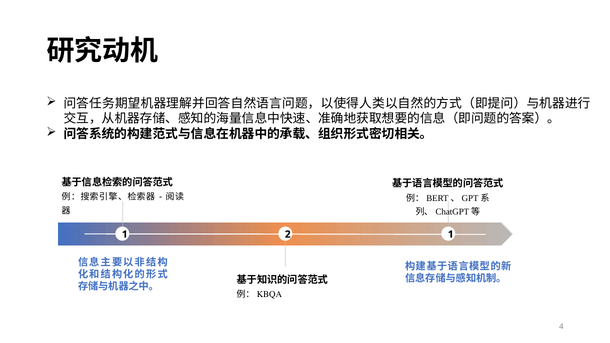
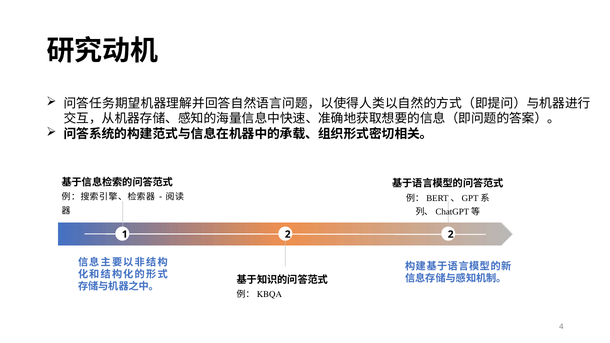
2 1: 1 -> 2 (451, 234)
